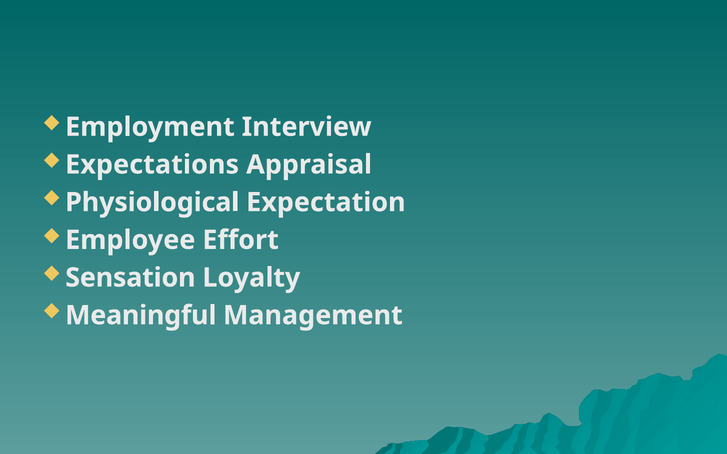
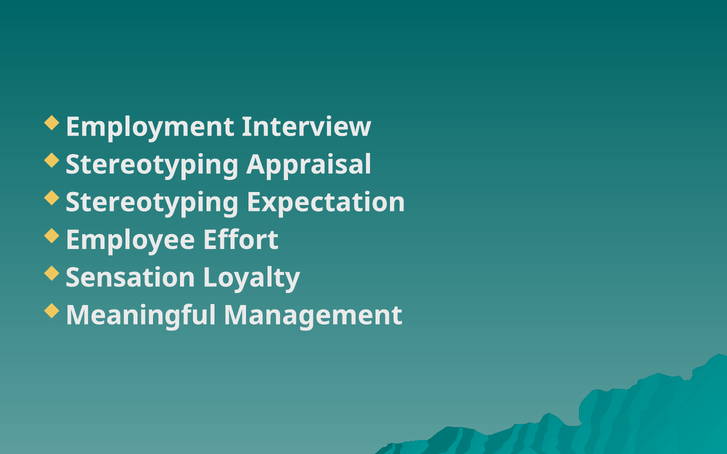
Expectations: Expectations -> Stereotyping (152, 165)
Physiological: Physiological -> Stereotyping (152, 203)
